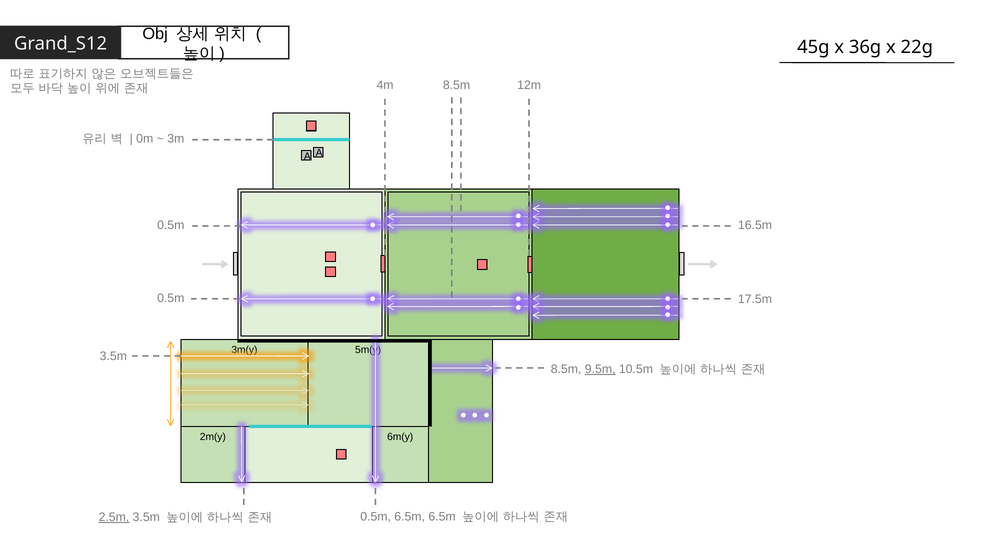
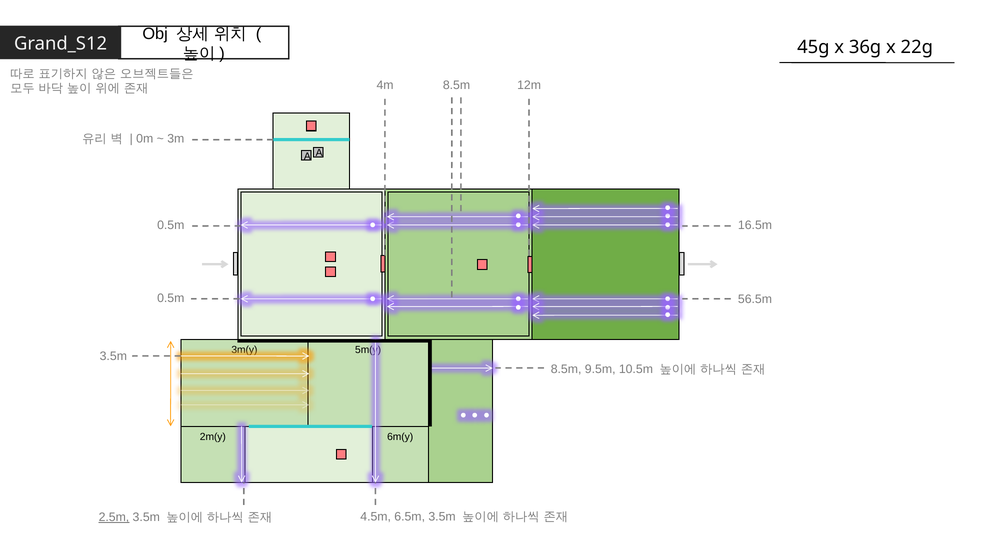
17.5m: 17.5m -> 56.5m (755, 299)
9.5m underline: present -> none (600, 369)
0.5m: 0.5m -> 4.5m (376, 517)
6.5m 6.5m: 6.5m -> 3.5m (442, 517)
